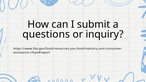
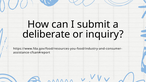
questions: questions -> deliberate (46, 34)
